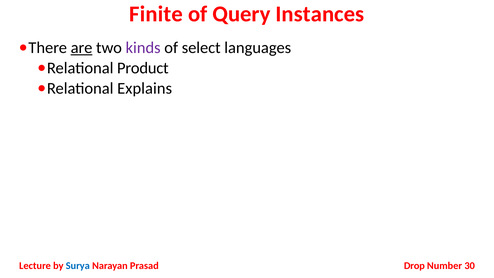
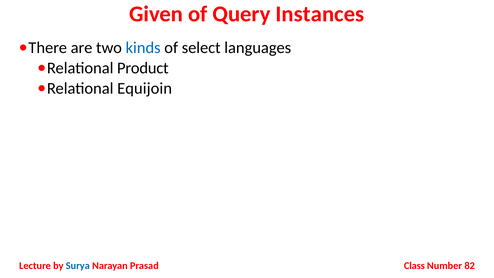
Finite: Finite -> Given (156, 14)
are underline: present -> none (82, 48)
kinds colour: purple -> blue (143, 48)
Explains: Explains -> Equijoin (145, 88)
Drop: Drop -> Class (414, 266)
30: 30 -> 82 (470, 266)
